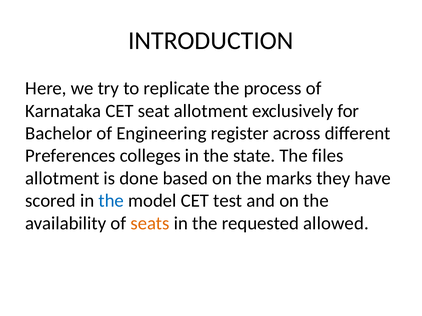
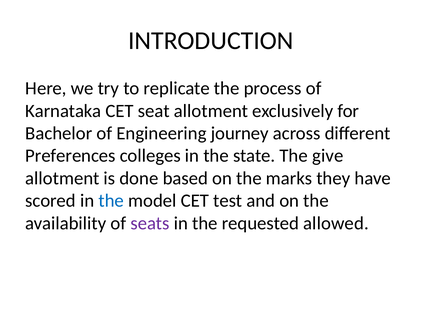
register: register -> journey (240, 134)
files: files -> give (328, 156)
seats colour: orange -> purple (150, 224)
